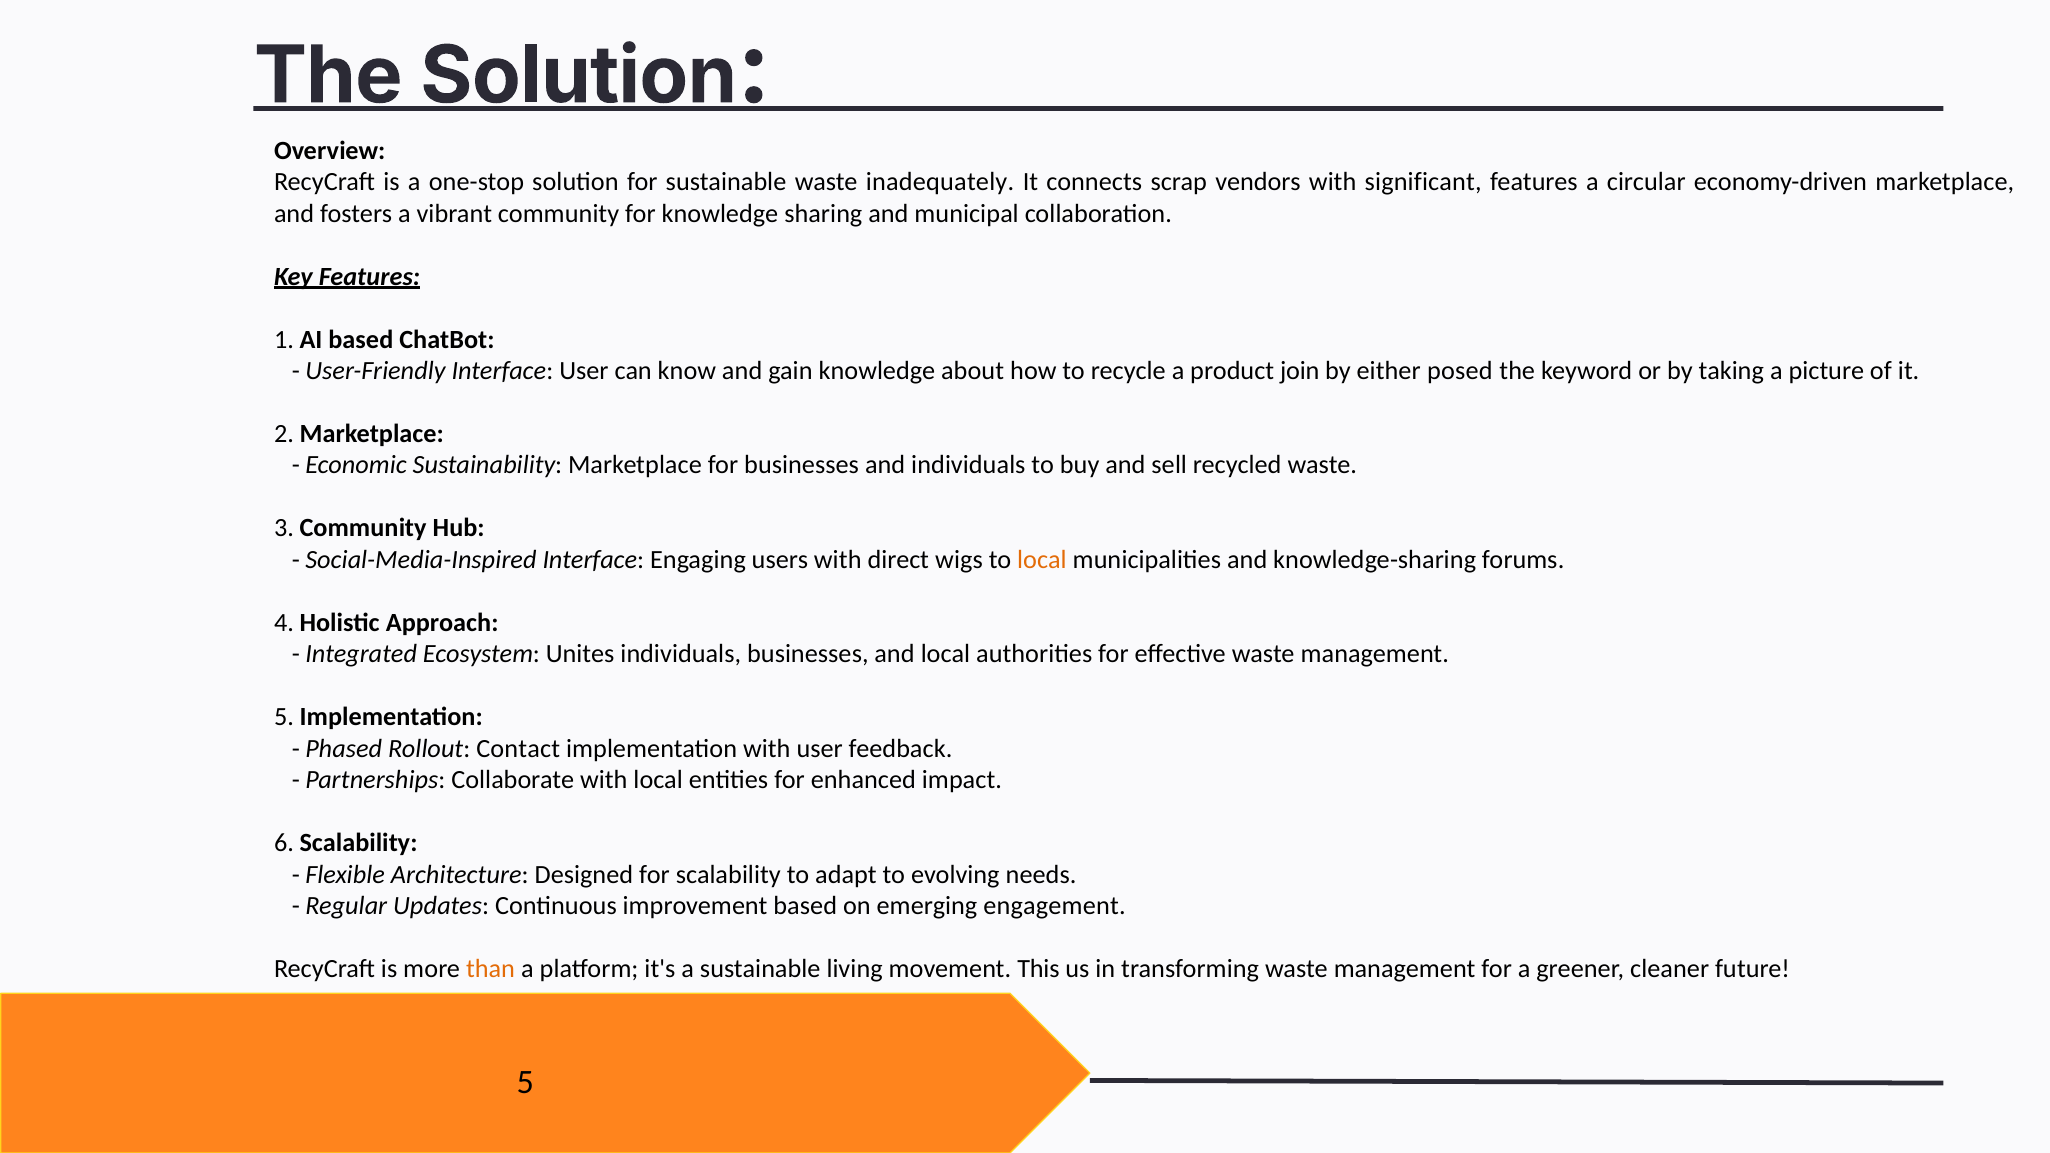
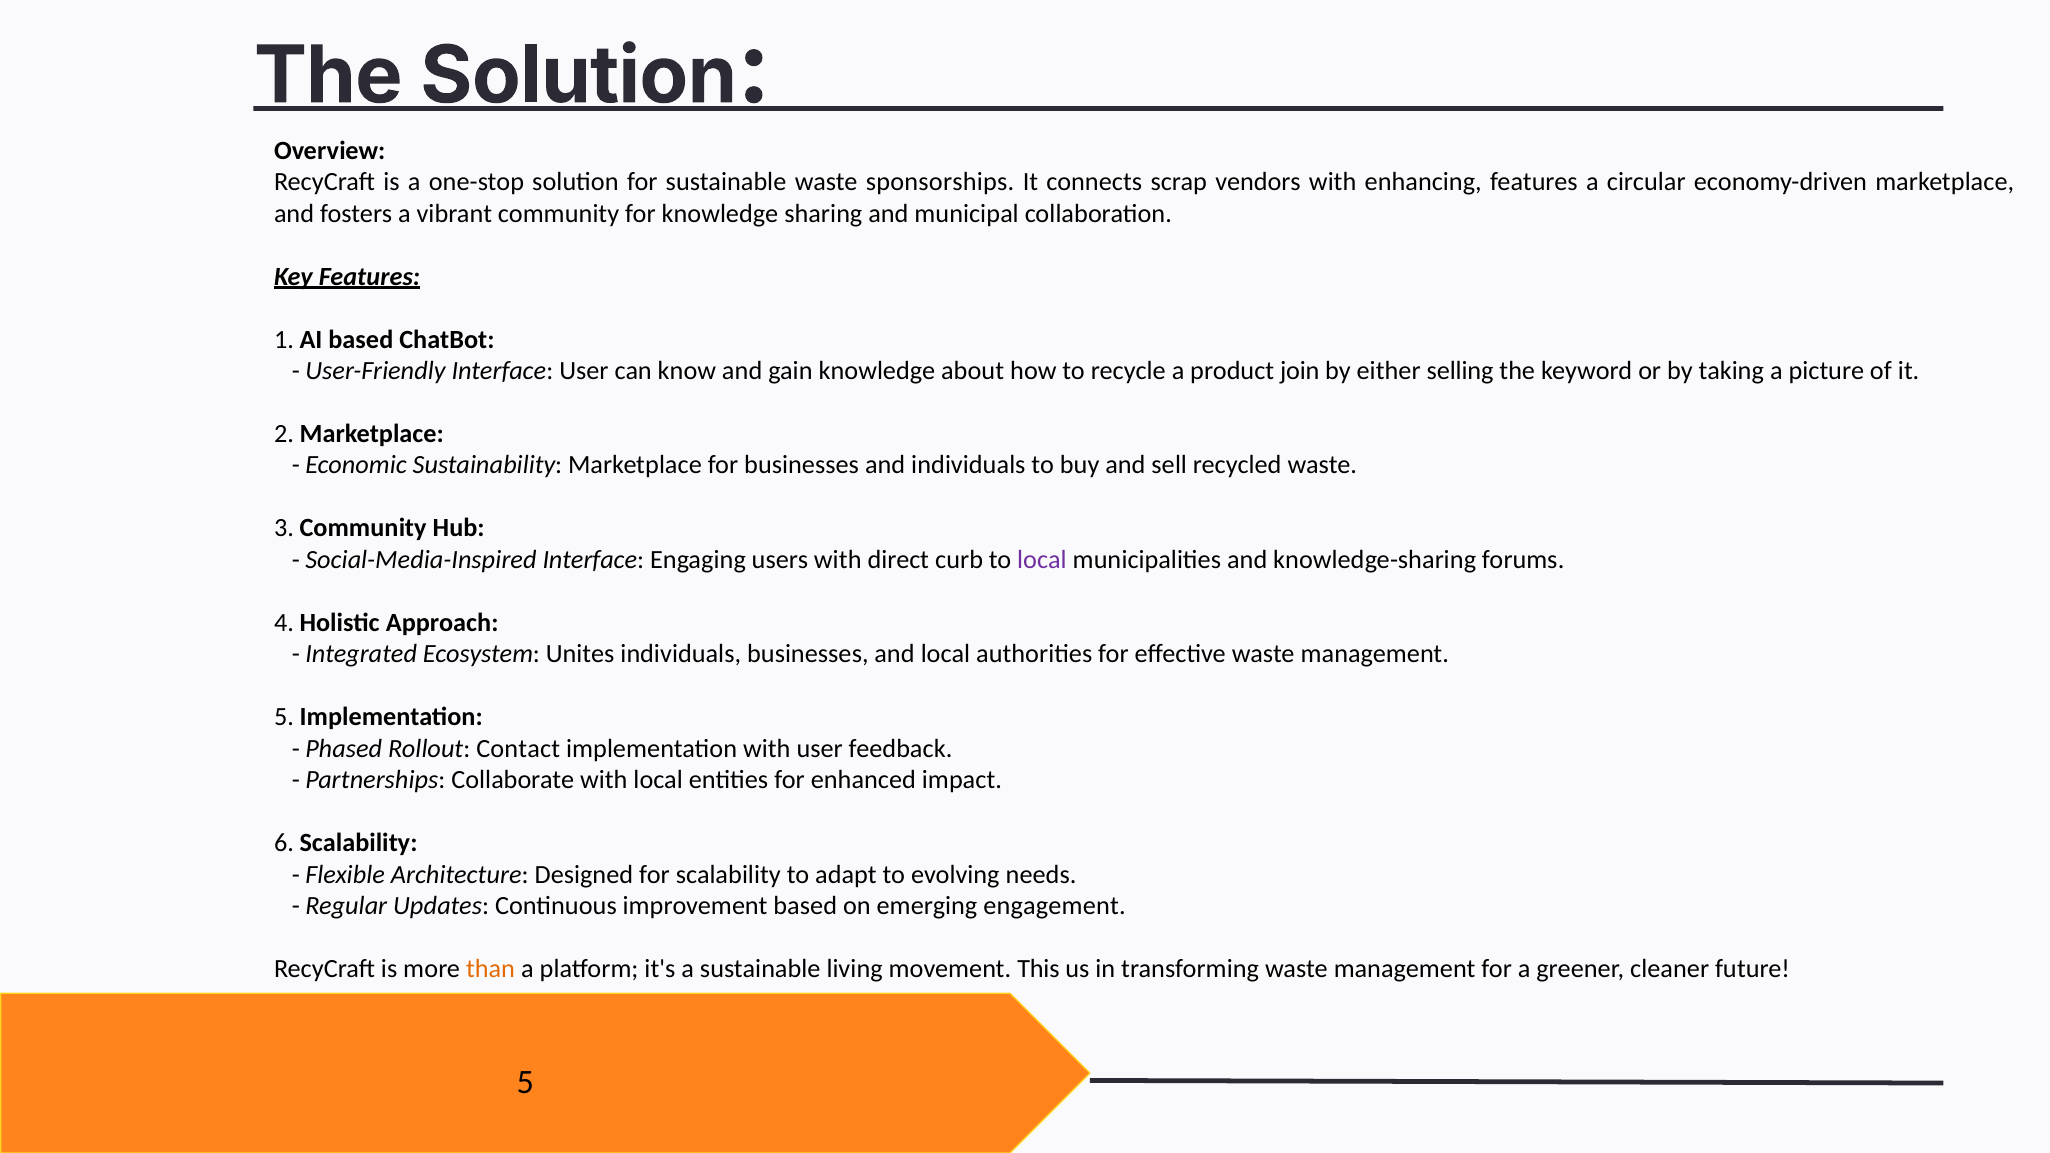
inadequately: inadequately -> sponsorships (940, 182)
significant: significant -> enhancing (1423, 182)
posed: posed -> selling (1460, 371)
wigs: wigs -> curb (959, 560)
local colour: orange -> purple (1042, 560)
